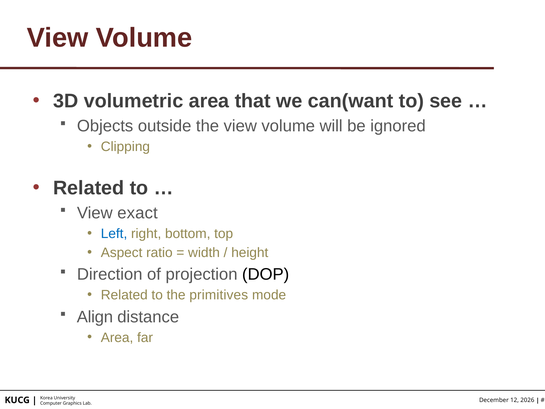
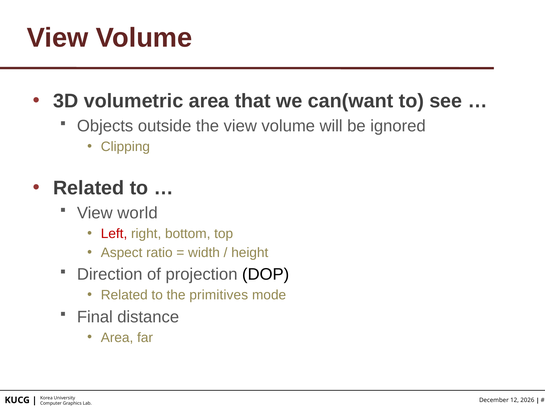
exact: exact -> world (137, 213)
Left colour: blue -> red (114, 234)
Align: Align -> Final (95, 317)
